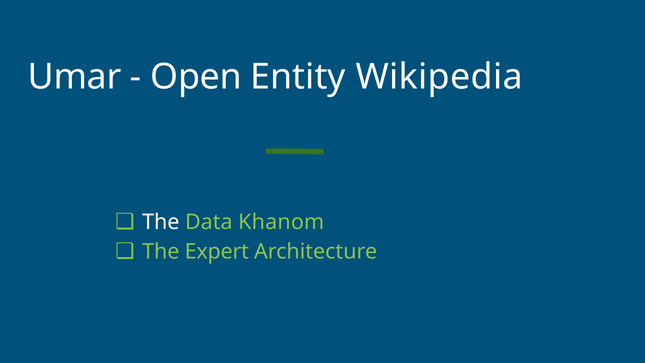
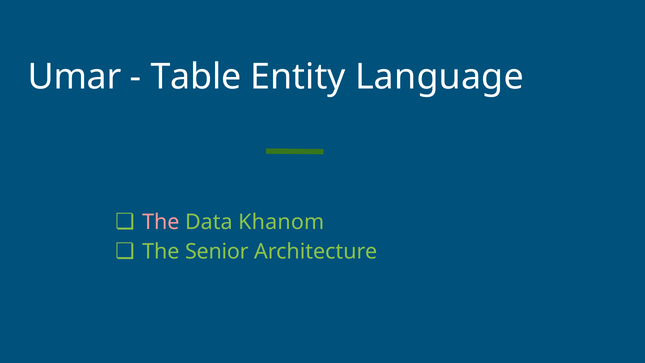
Open: Open -> Table (196, 77)
Wikipedia: Wikipedia -> Language (439, 77)
The colour: white -> pink (161, 222)
Expert: Expert -> Senior (217, 251)
